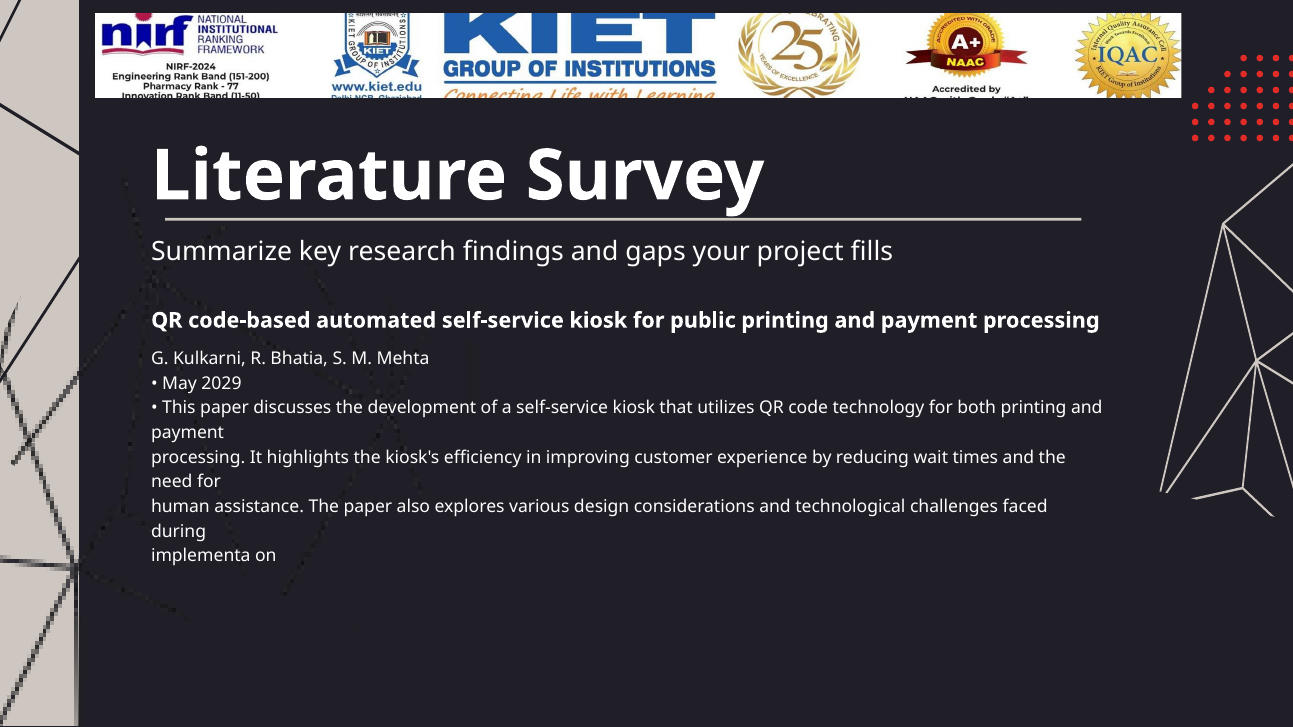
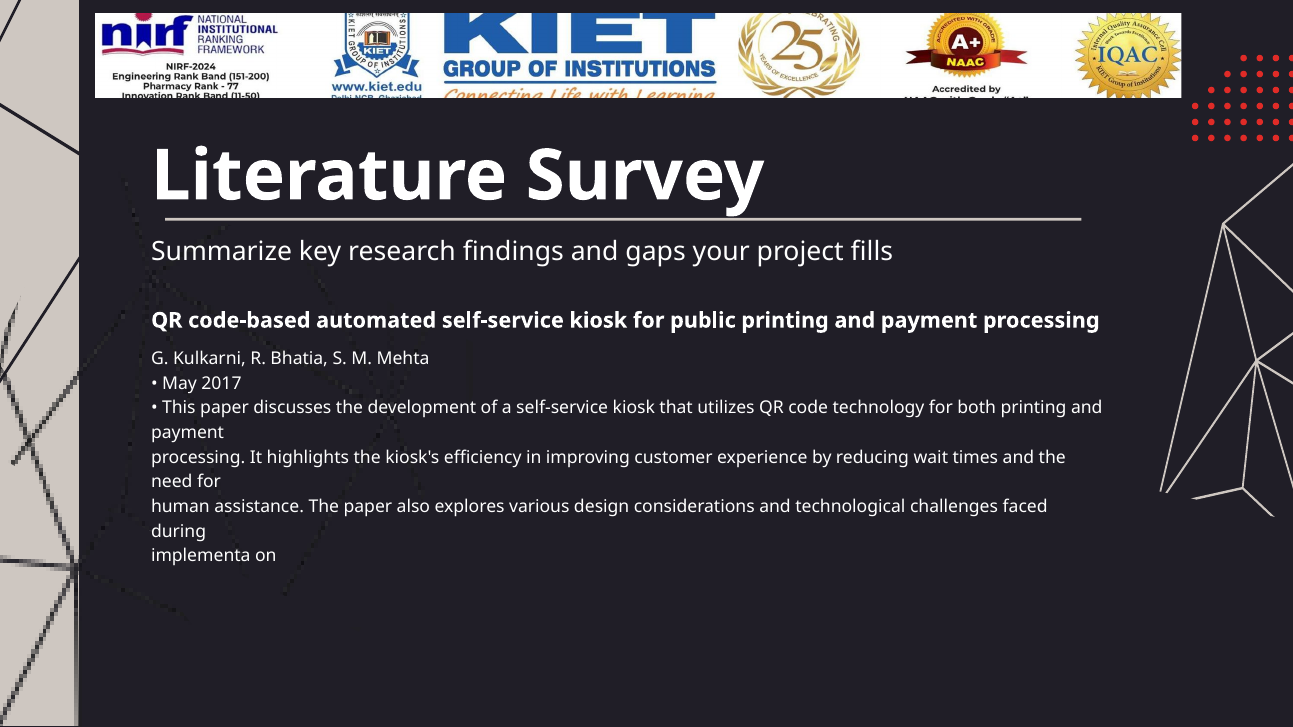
2029: 2029 -> 2017 (221, 384)
